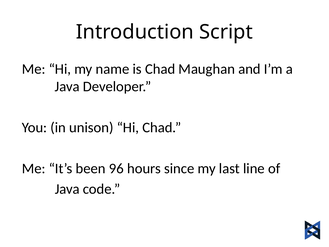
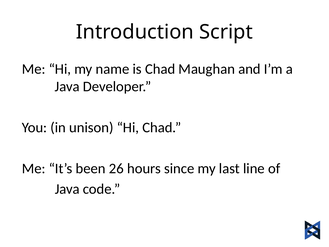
96: 96 -> 26 (116, 168)
